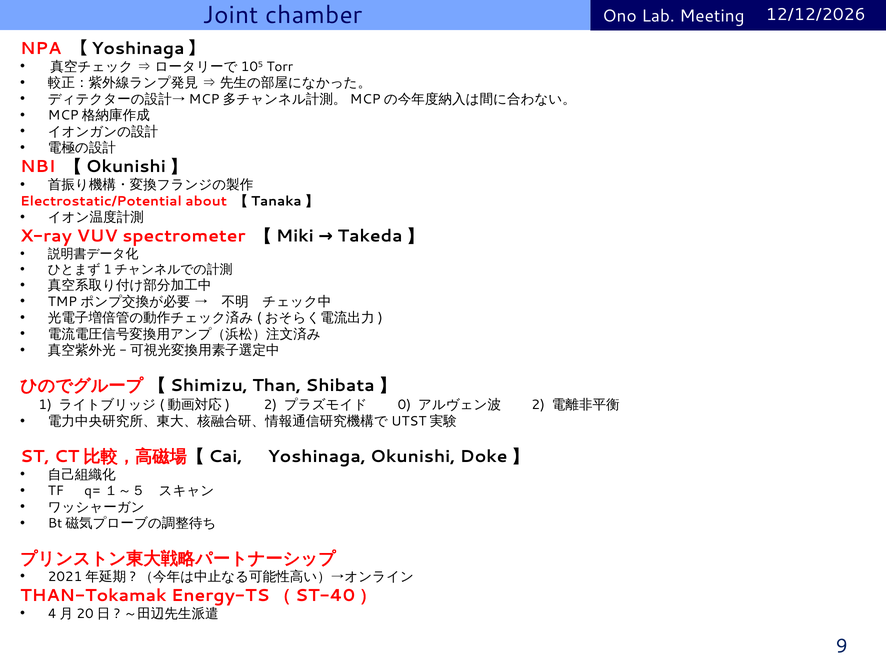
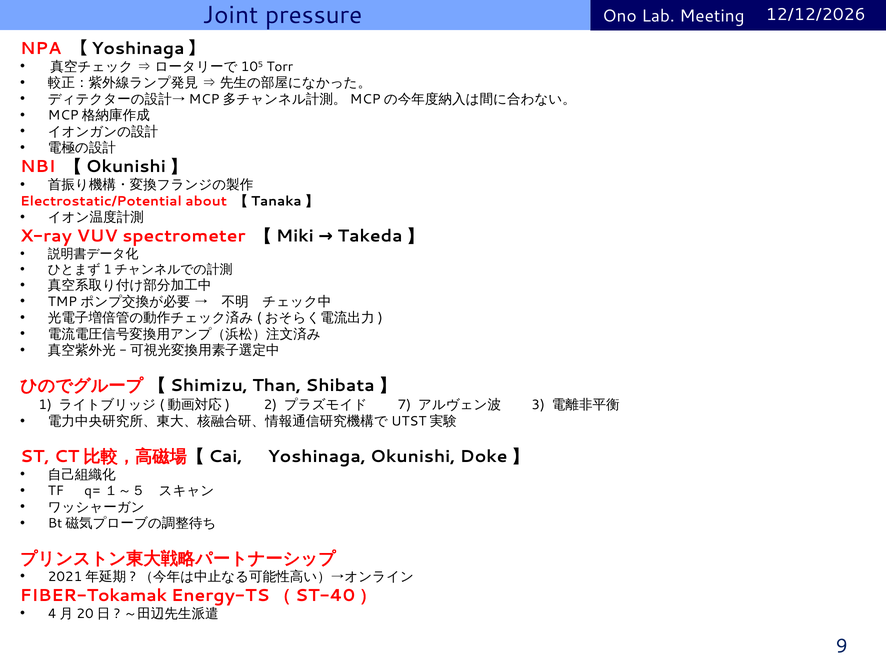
chamber: chamber -> pressure (314, 15)
0: 0 -> 7 (404, 405)
2: 2 -> 3 (538, 405)
THAN-Tokamak: THAN-Tokamak -> FIBER-Tokamak (93, 595)
